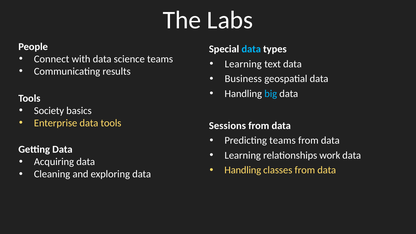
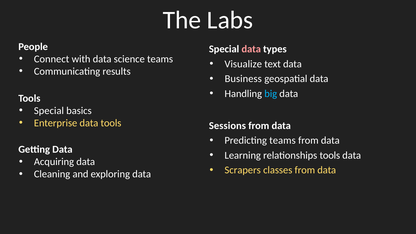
data colour: light blue -> pink (251, 49)
Learning: Learning -> Visualize (243, 64)
Society: Society -> Special (49, 111)
relationships work: work -> tools (330, 155)
Handling: Handling -> Scrapers (243, 170)
